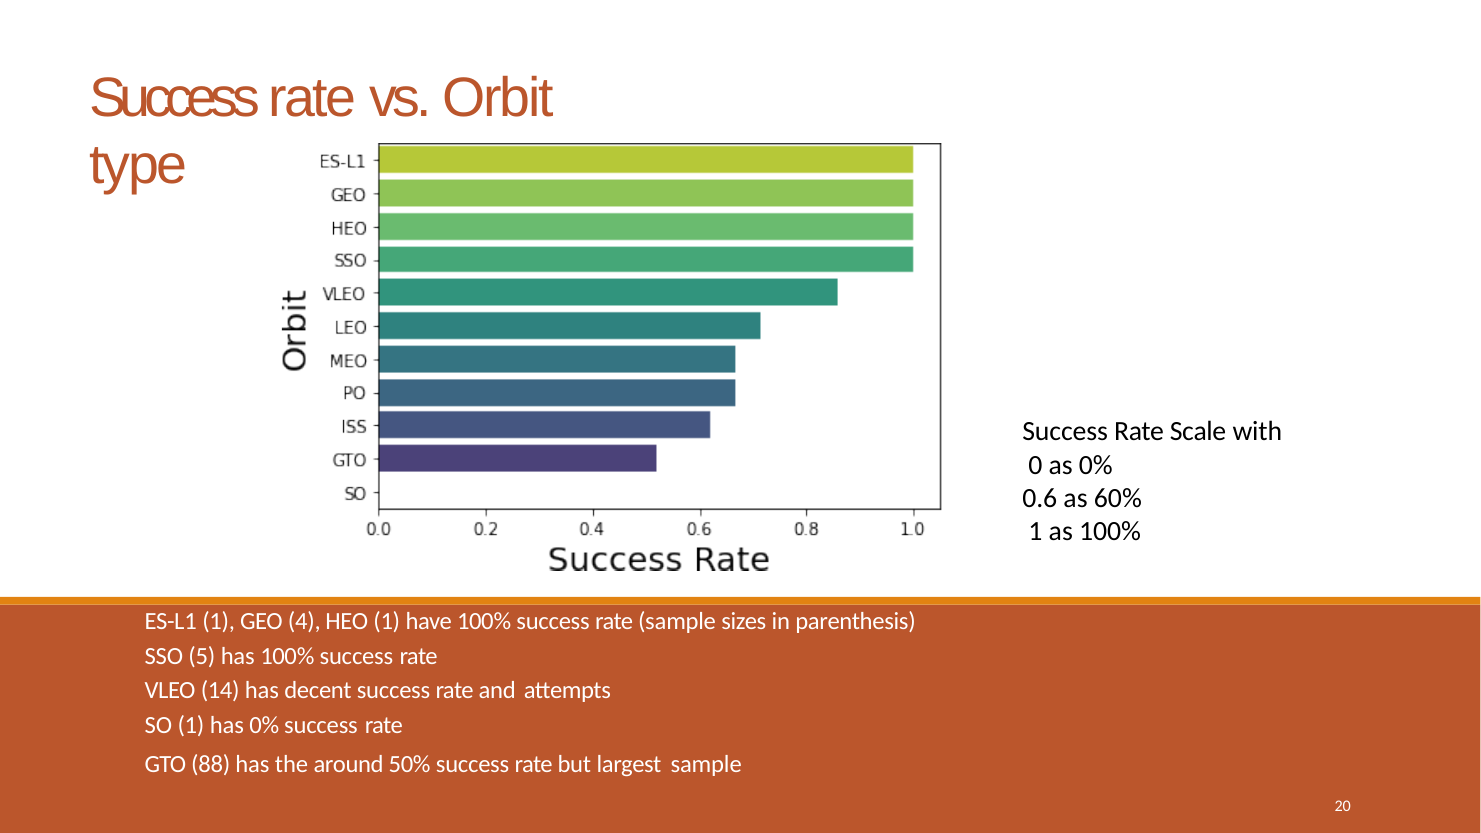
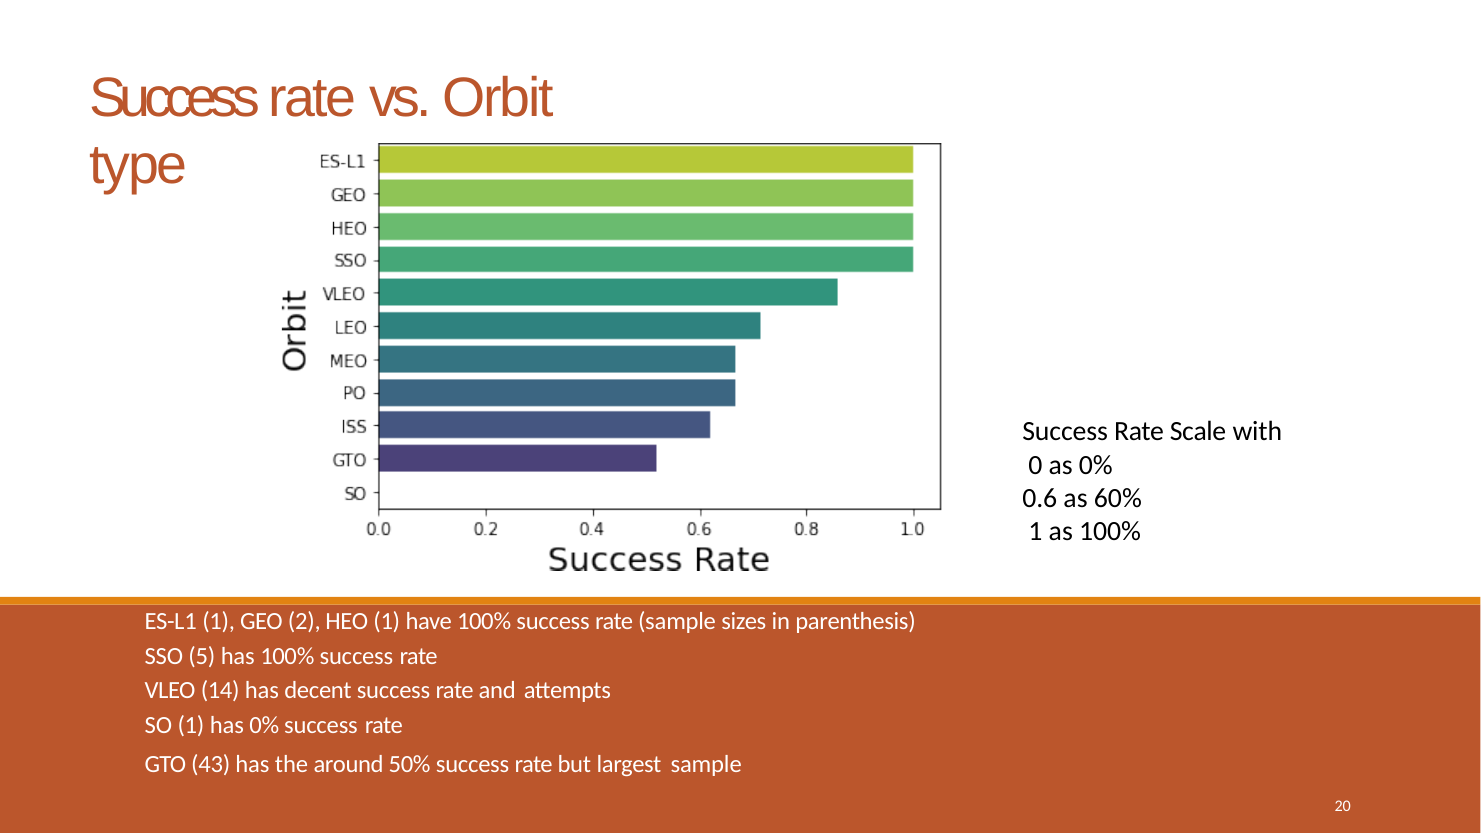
4: 4 -> 2 (304, 621)
88: 88 -> 43 (211, 764)
